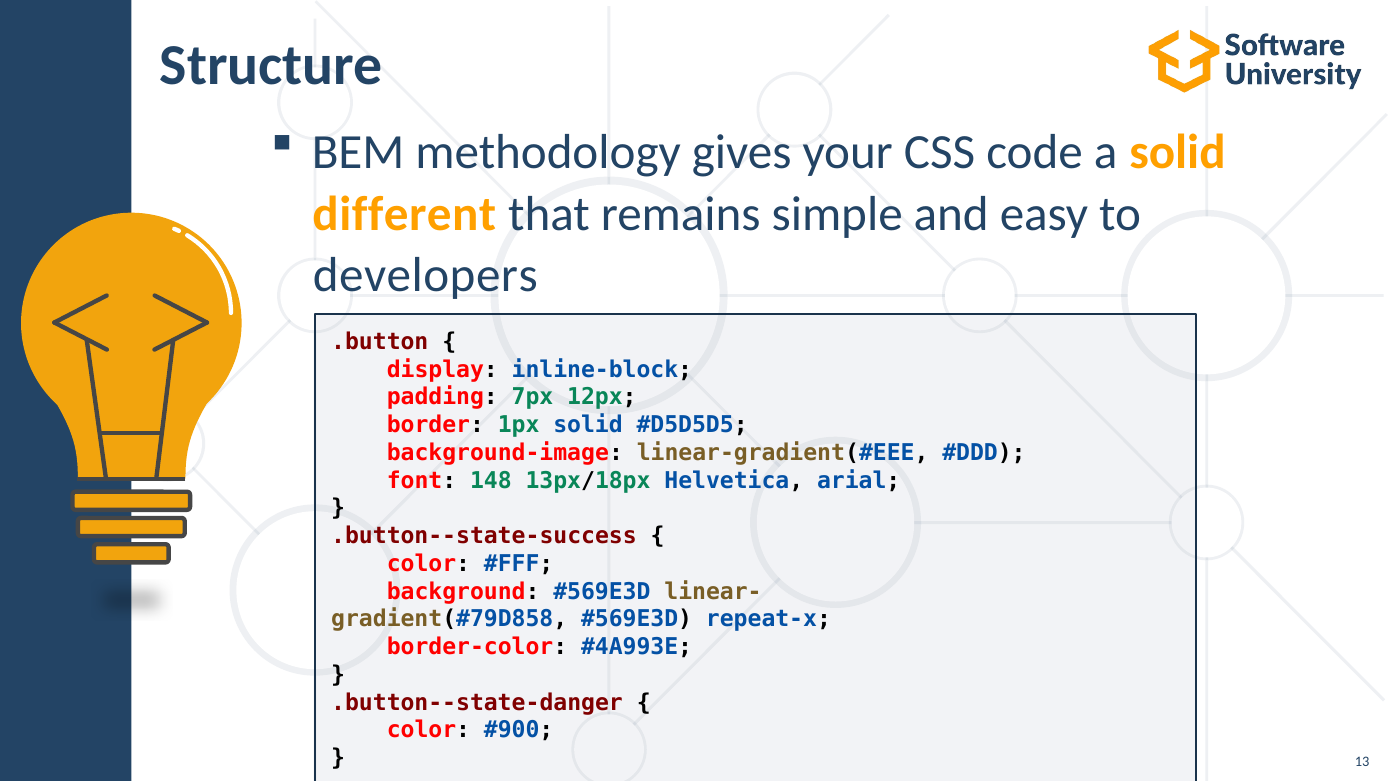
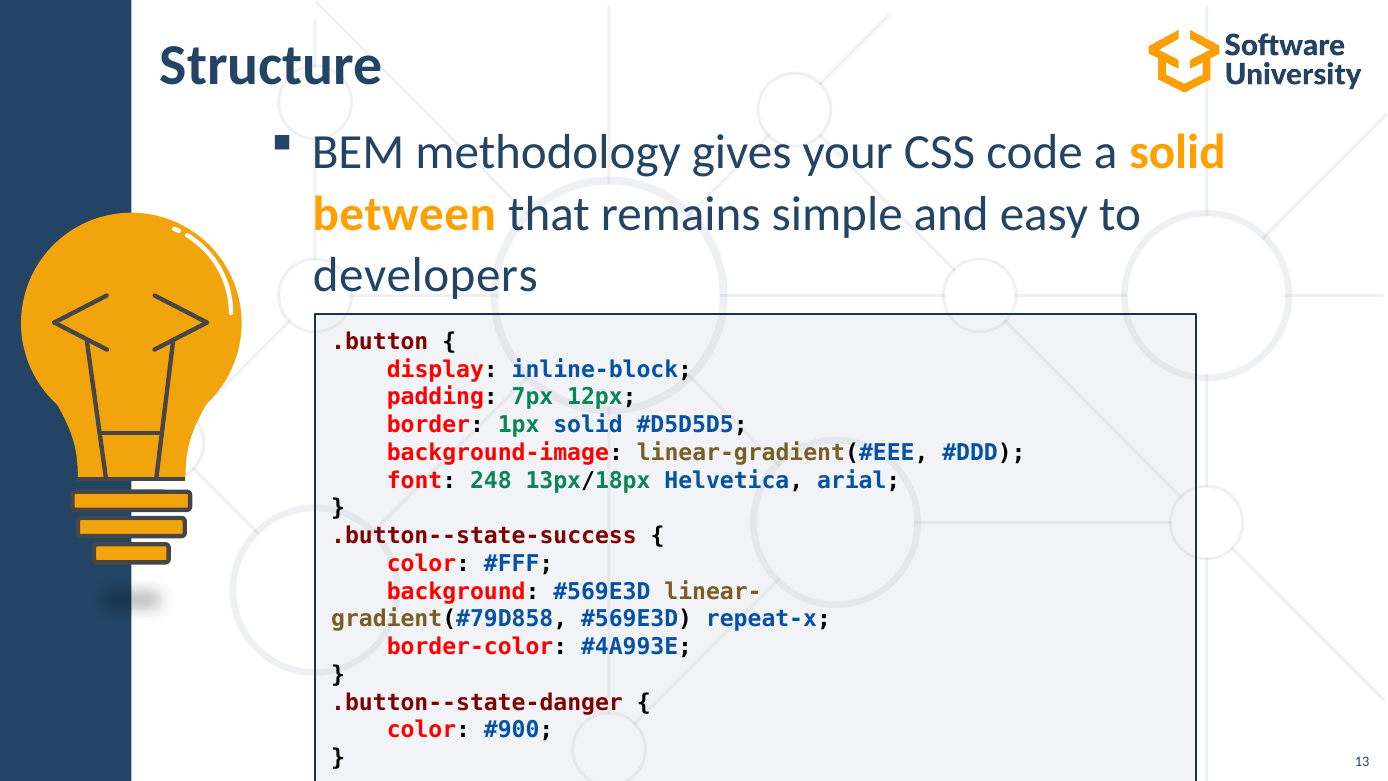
different: different -> between (404, 214)
148: 148 -> 248 (491, 480)
